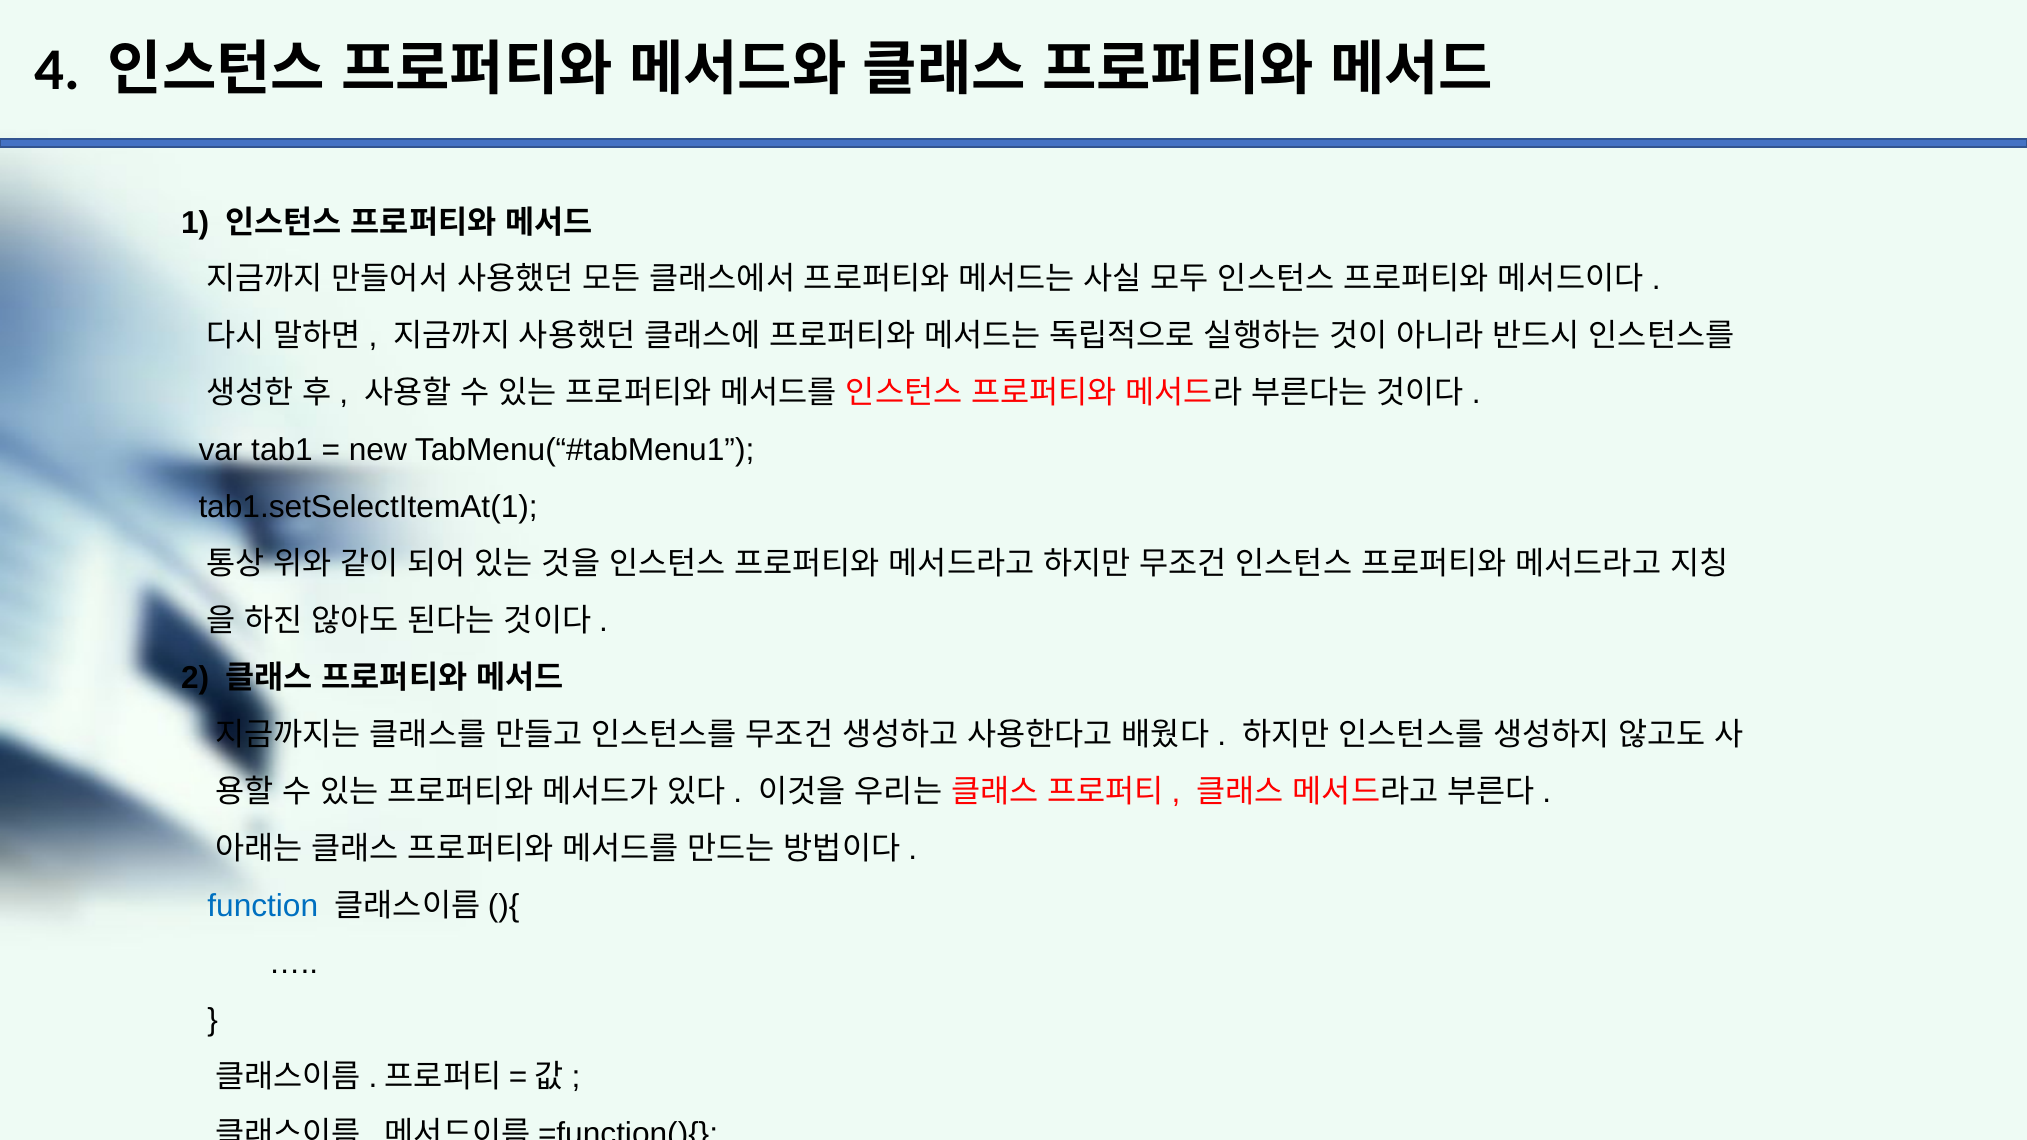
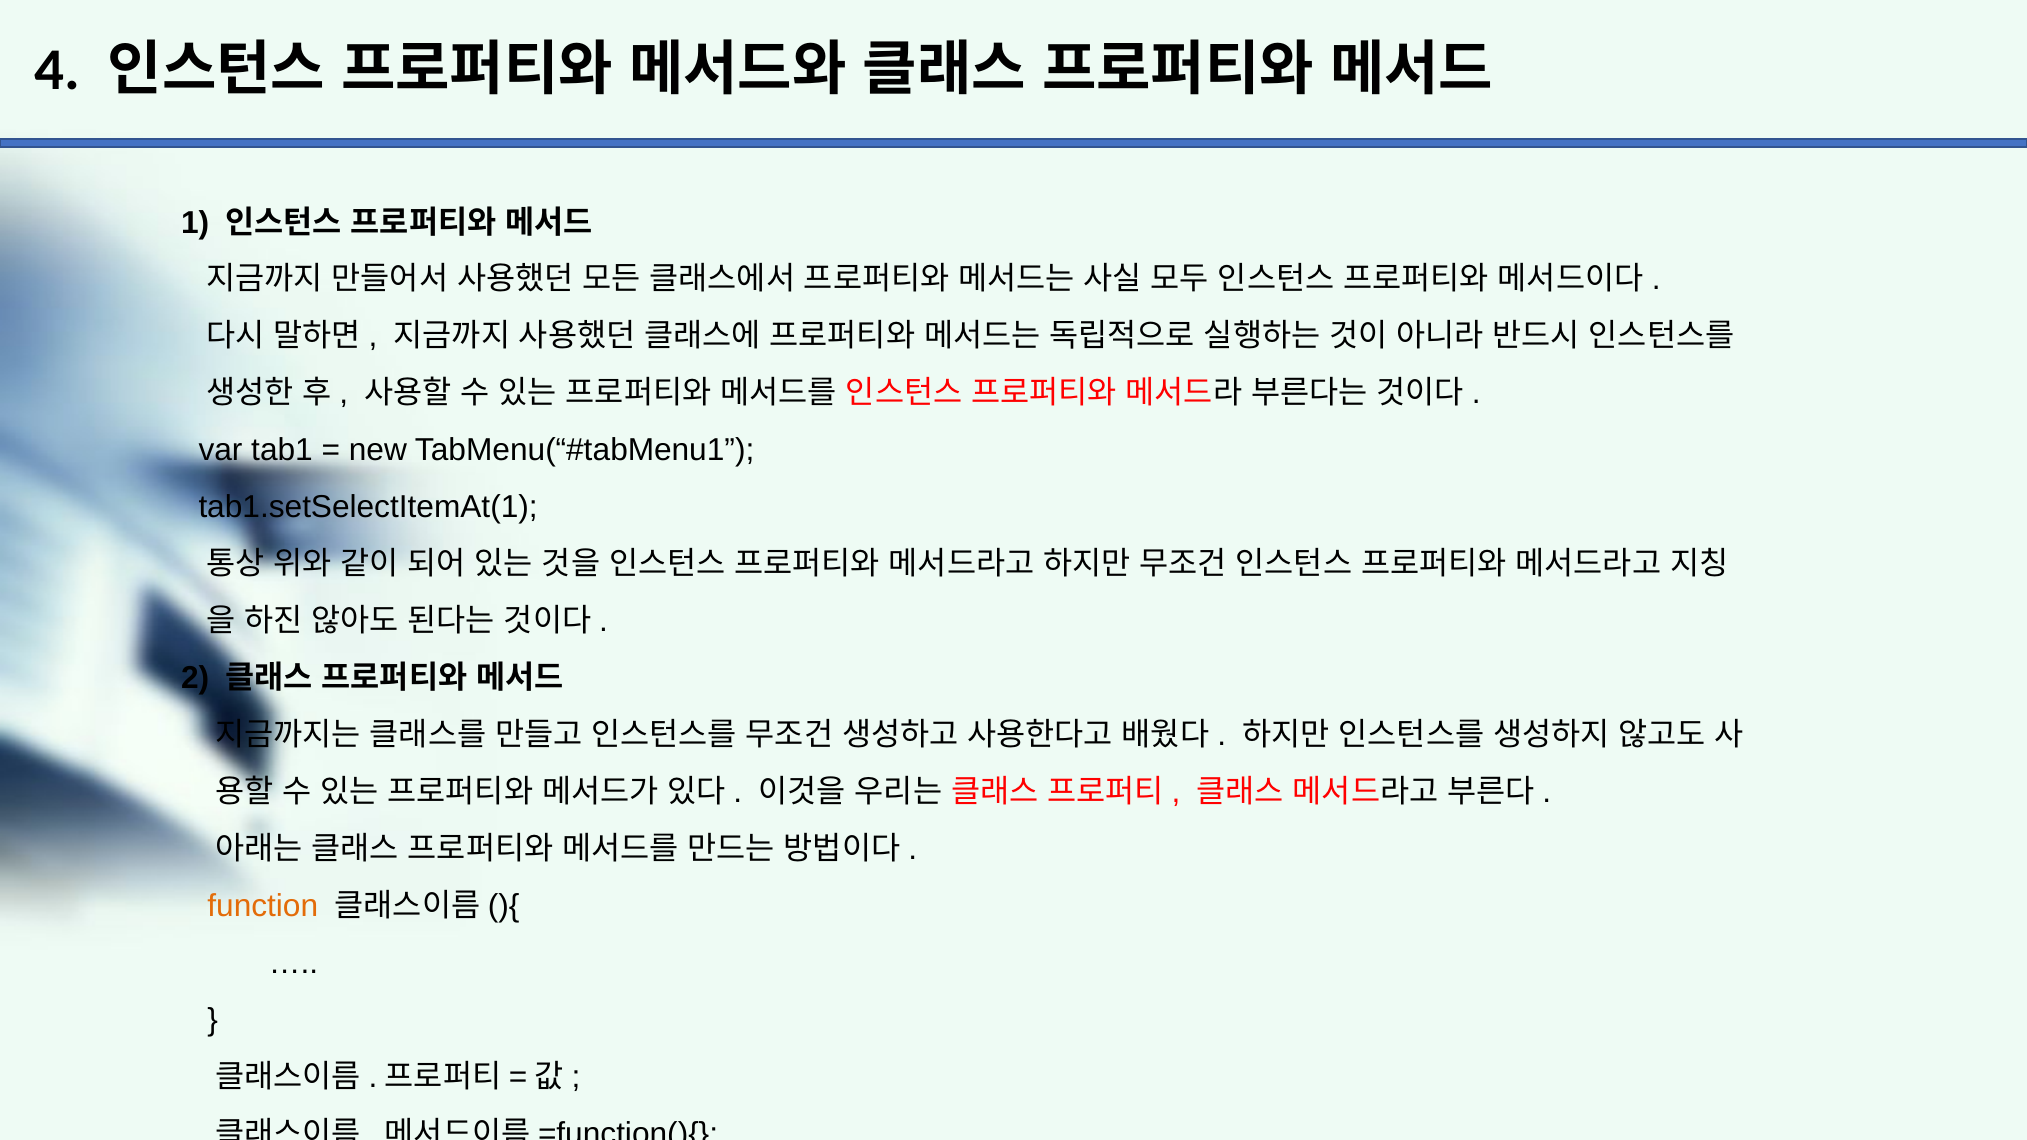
function colour: blue -> orange (263, 906)
